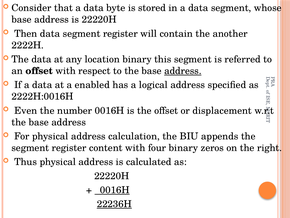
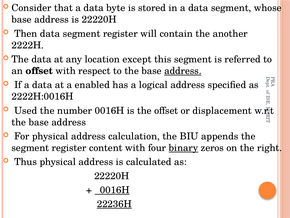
location binary: binary -> except (137, 59)
Even: Even -> Used (26, 110)
binary underline: none -> present (183, 148)
